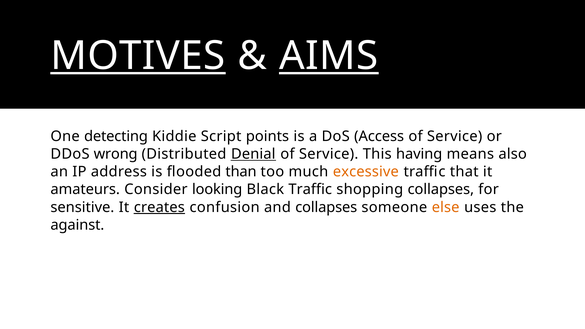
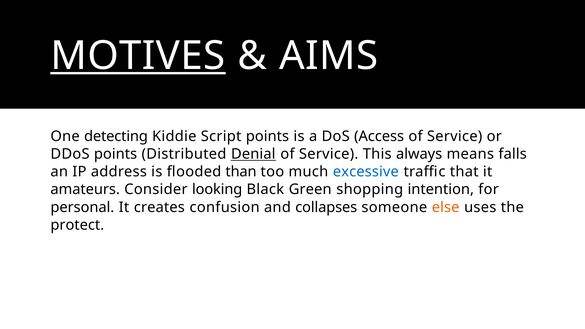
AIMS underline: present -> none (329, 56)
DDoS wrong: wrong -> points (116, 154)
having: having -> always (419, 154)
also: also -> falls (513, 154)
excessive colour: orange -> blue (366, 172)
Black Traffic: Traffic -> Green (310, 189)
shopping collapses: collapses -> intention (441, 189)
sensitive: sensitive -> personal (82, 207)
creates underline: present -> none (159, 207)
against: against -> protect (77, 225)
